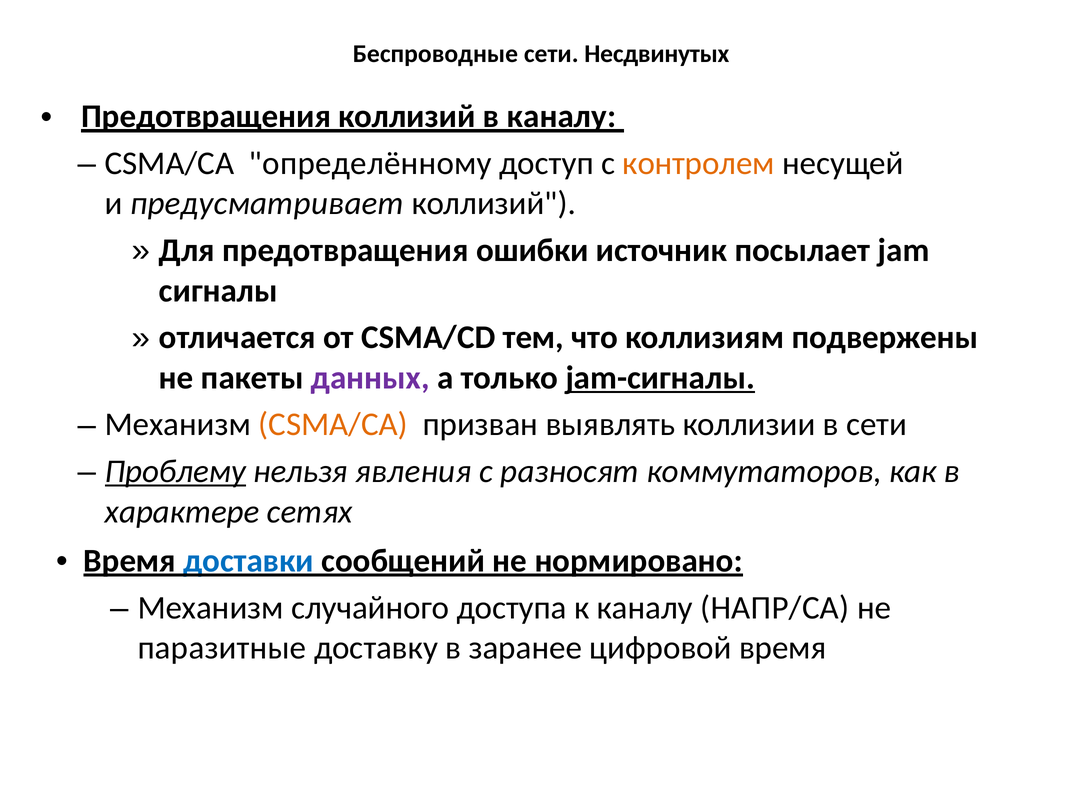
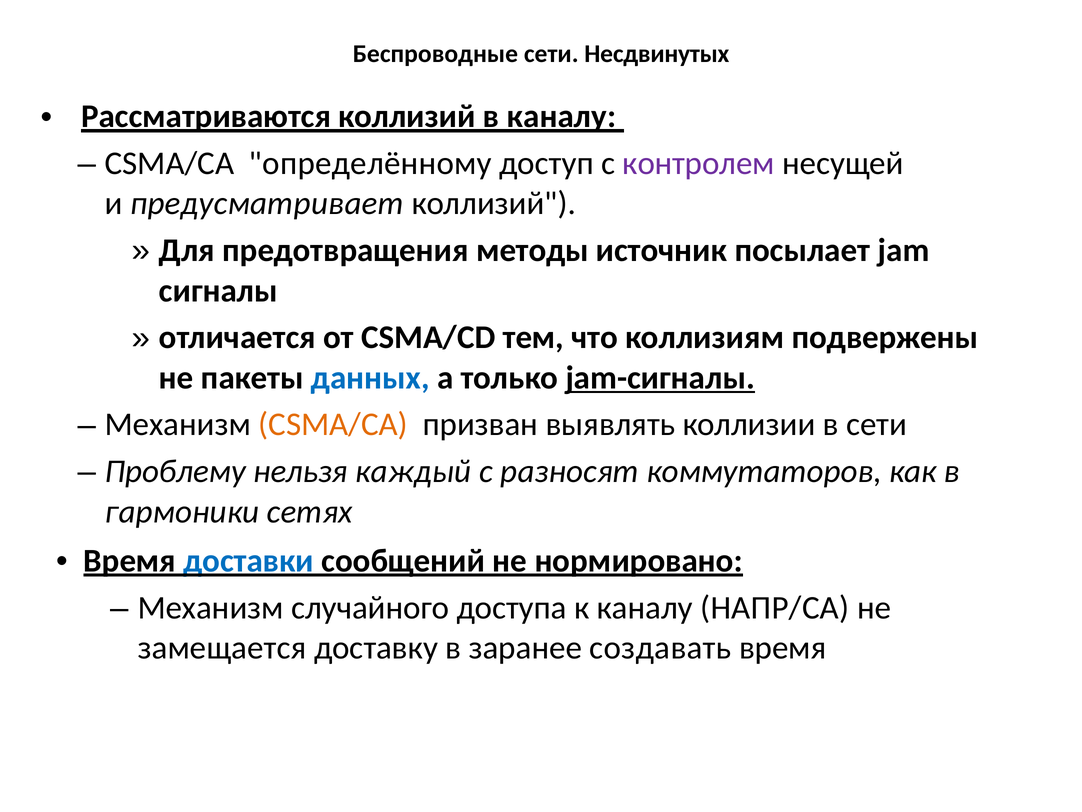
Предотвращения: Предотвращения -> Рассматриваются (206, 116)
контролем colour: orange -> purple (699, 163)
ошибки: ошибки -> методы (532, 250)
данных colour: purple -> blue (370, 377)
Проблему underline: present -> none (175, 471)
явления: явления -> каждый (413, 471)
характере: характере -> гармоники (182, 511)
паразитные: паразитные -> замещается (222, 648)
цифровой: цифровой -> создавать (660, 648)
